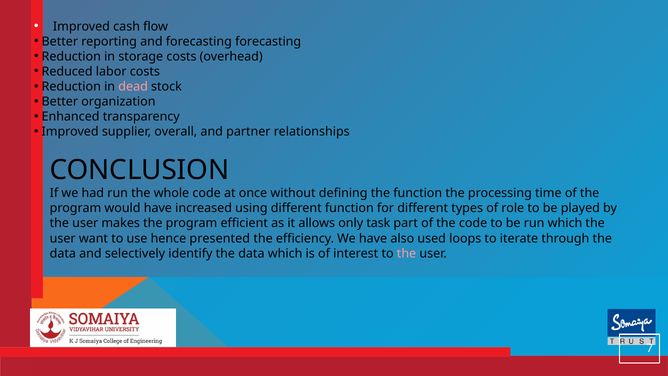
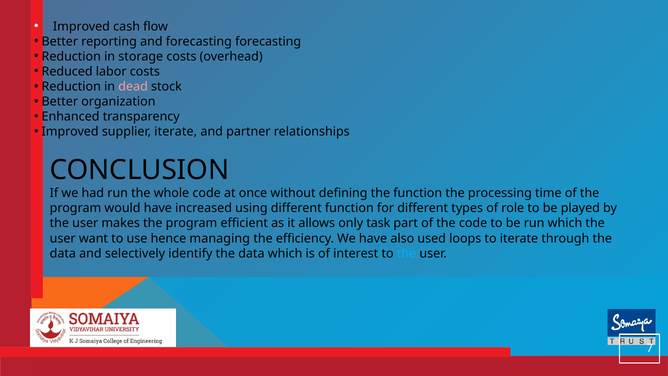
supplier overall: overall -> iterate (176, 132)
presented: presented -> managing (220, 238)
the colour: pink -> light blue (407, 253)
